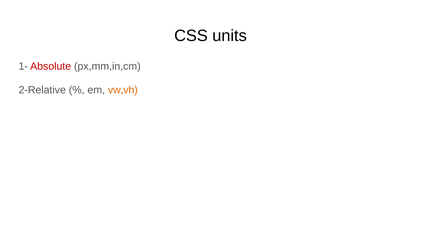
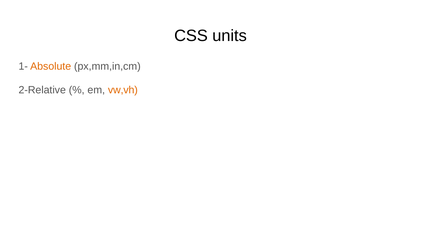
Absolute colour: red -> orange (51, 66)
